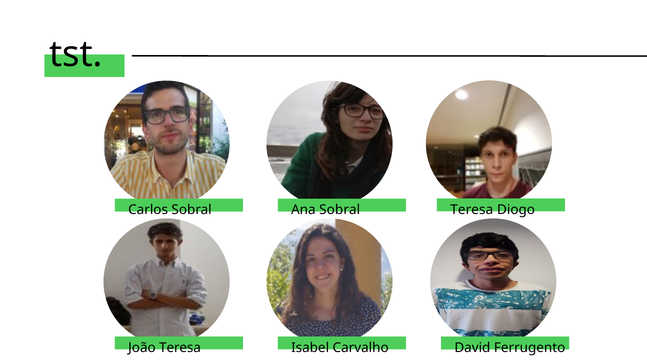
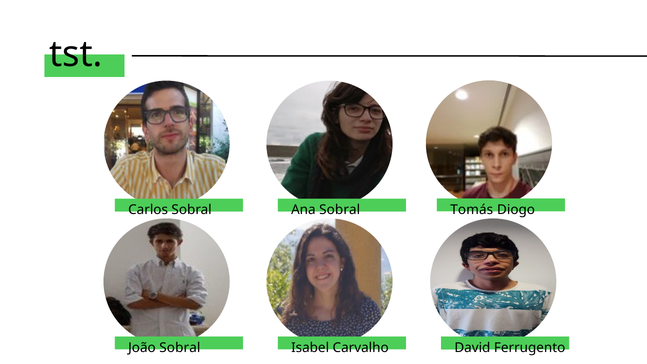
Teresa: Teresa -> Tomás (472, 210)
João Teresa: Teresa -> Sobral (180, 348)
